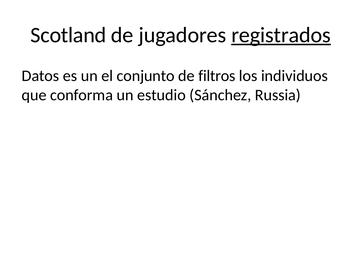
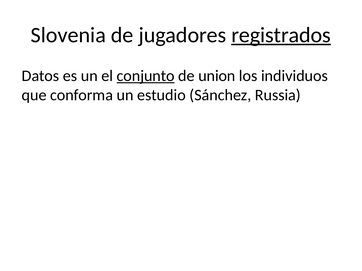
Scotland: Scotland -> Slovenia (68, 35)
conjunto underline: none -> present (146, 76)
filtros: filtros -> union (217, 76)
